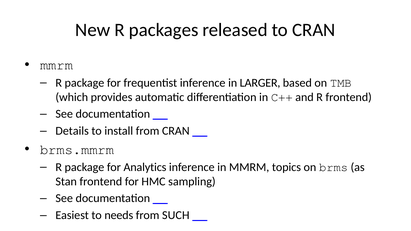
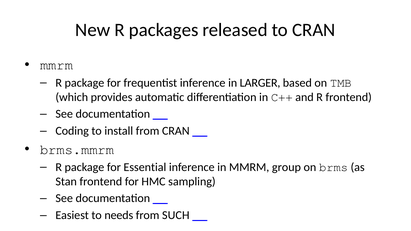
Details: Details -> Coding (72, 131)
Analytics: Analytics -> Essential (145, 167)
topics: topics -> group (286, 167)
